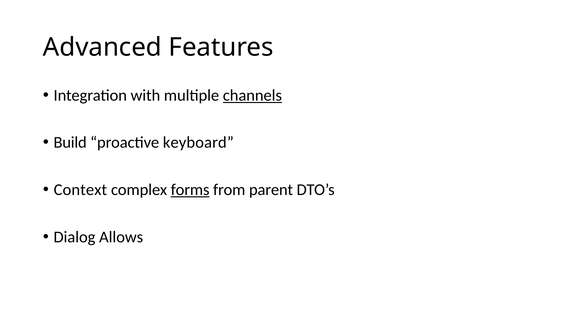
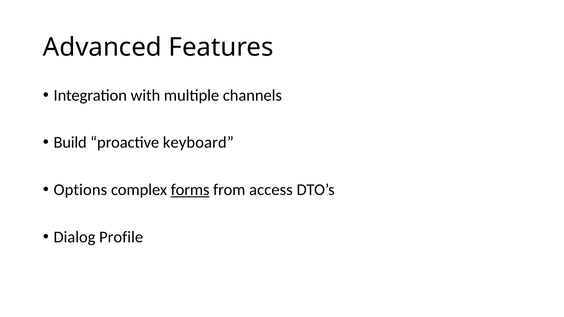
channels underline: present -> none (252, 95)
Context: Context -> Options (80, 190)
parent: parent -> access (271, 190)
Allows: Allows -> Profile (121, 237)
